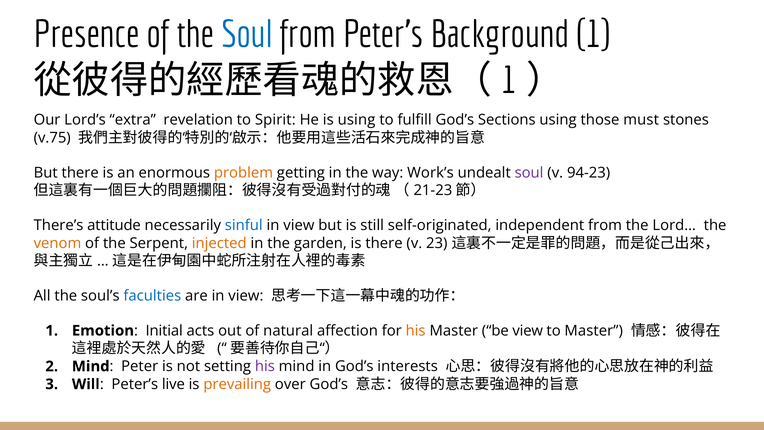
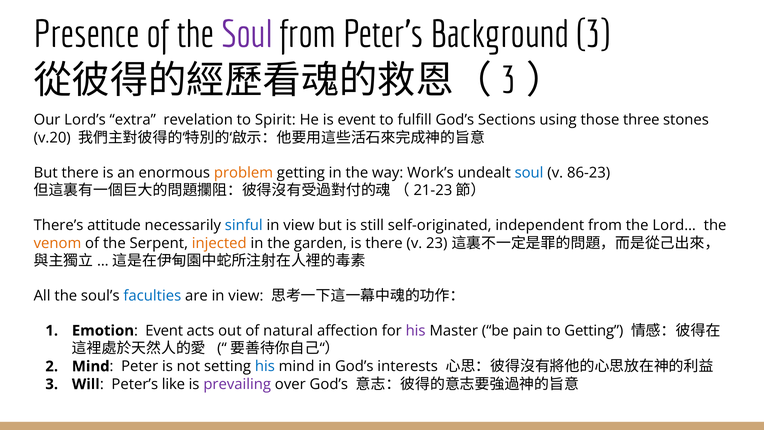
Soul colour: blue -> purple (247, 35)
Background 1: 1 -> 3 (594, 35)
1: 1 -> 3 (509, 81)
is using: using -> event (357, 120)
must: must -> three (641, 120)
v.75: v.75 -> v.20 (52, 138)
soul colour: purple -> blue (529, 173)
94-23: 94-23 -> 86-23 (589, 173)
Emotion Initial: Initial -> Event (164, 331)
his colour: orange -> purple (416, 331)
be view: view -> pain (528, 331)
to Master: Master -> Getting (594, 331)
his colour: purple -> blue (265, 366)
live: live -> like (173, 384)
prevailing colour: orange -> purple (237, 384)
